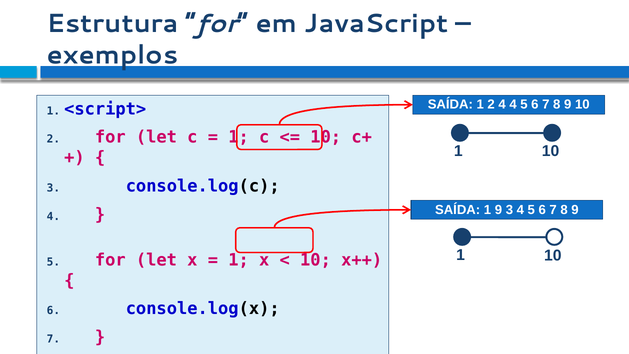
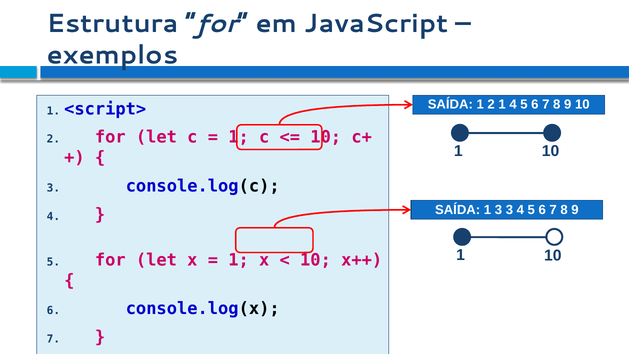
2 4: 4 -> 1 (502, 105)
1 9: 9 -> 3 (498, 210)
